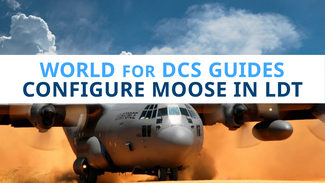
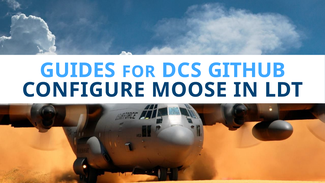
WORLD: WORLD -> GUIDES (78, 70)
GUIDES: GUIDES -> GITHUB (247, 70)
